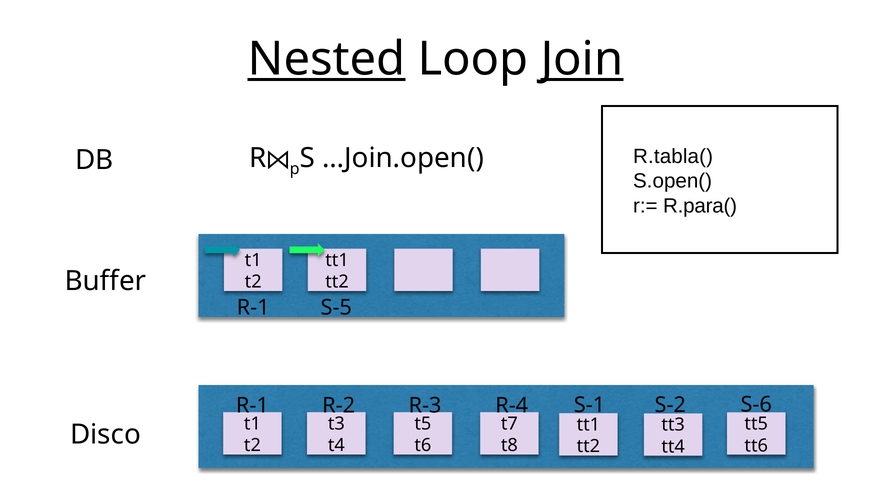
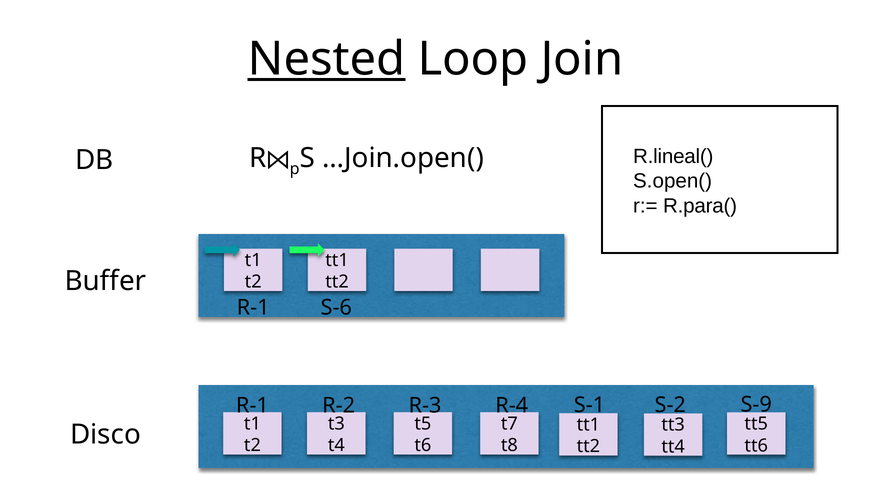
Join underline: present -> none (582, 59)
R.tabla(: R.tabla( -> R.lineal( (673, 156)
S-5: S-5 -> S-6 (336, 307)
S-6: S-6 -> S-9 (756, 404)
